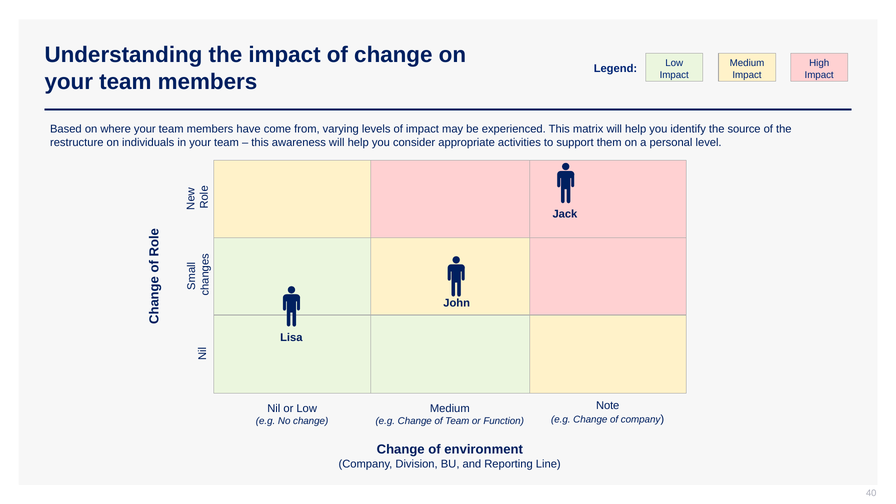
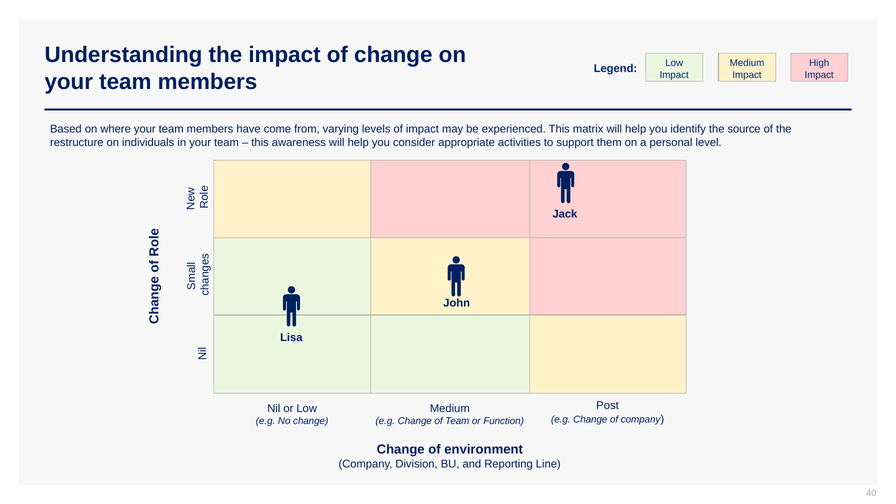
Note: Note -> Post (608, 405)
